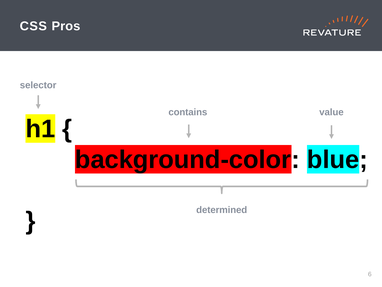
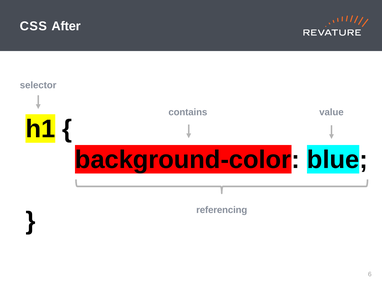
Pros: Pros -> After (66, 26)
determined: determined -> referencing (222, 210)
